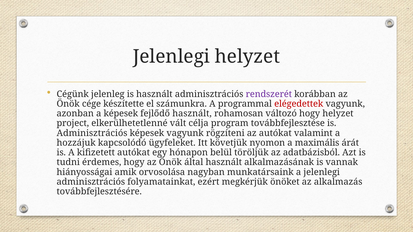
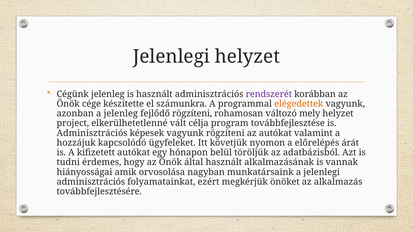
elégedettek colour: red -> orange (299, 104)
a képesek: képesek -> jelenleg (121, 114)
fejlődő használt: használt -> rögzíteni (192, 114)
változó hogy: hogy -> mely (310, 114)
maximális: maximális -> előrelépés (317, 143)
